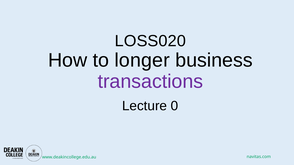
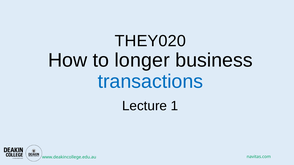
LOSS020: LOSS020 -> THEY020 (150, 41)
transactions colour: purple -> blue (150, 82)
0: 0 -> 1 (174, 106)
